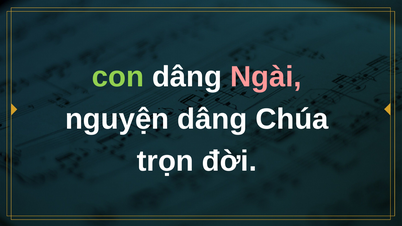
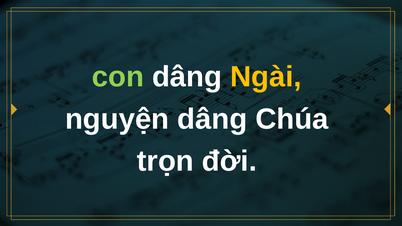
Ngài colour: pink -> yellow (266, 77)
